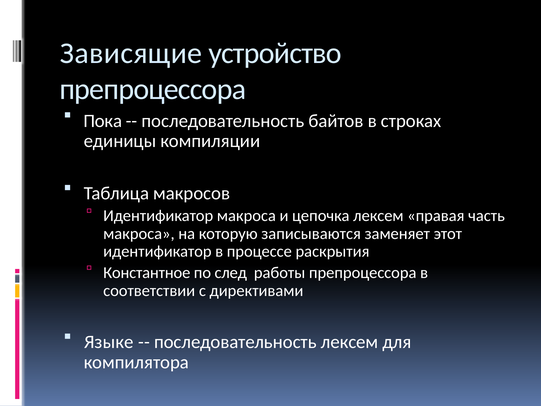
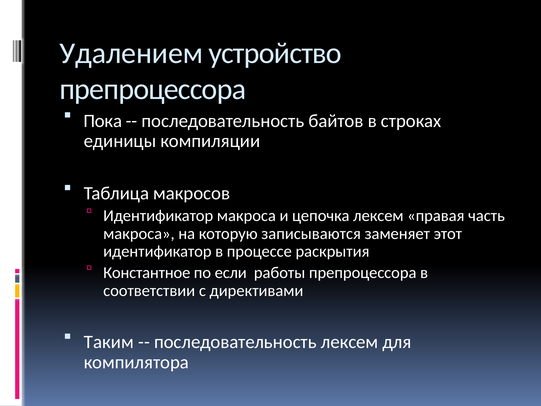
Зависящие: Зависящие -> Удалением (131, 53)
след: след -> если (231, 273)
Языке: Языке -> Таким (109, 342)
